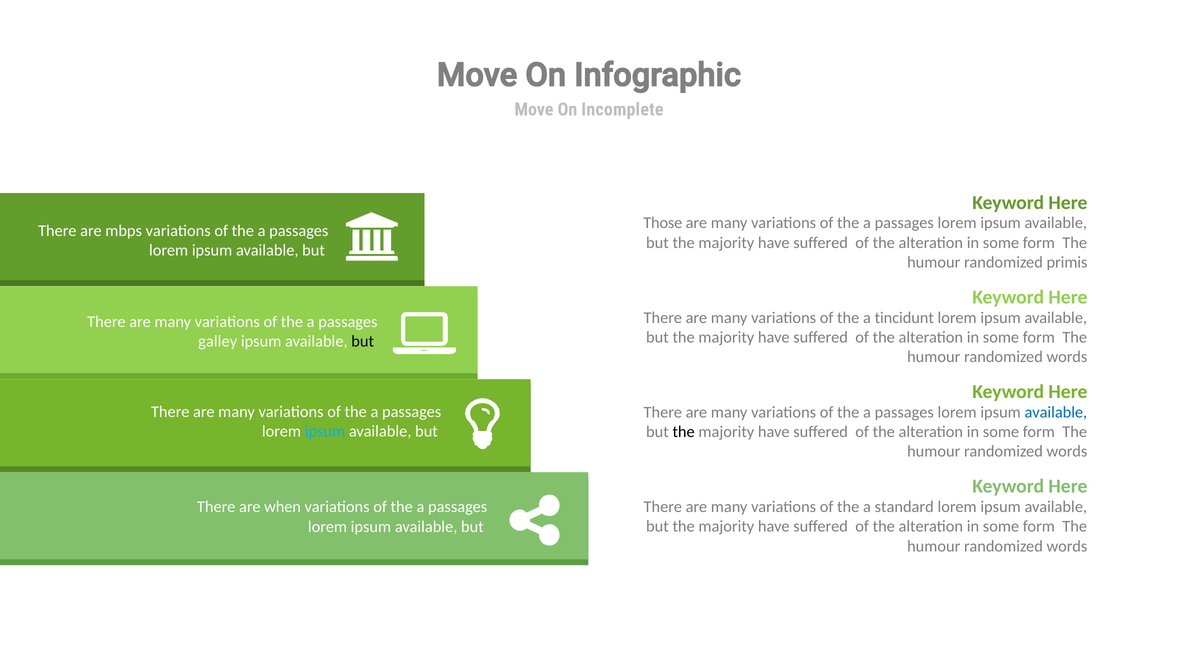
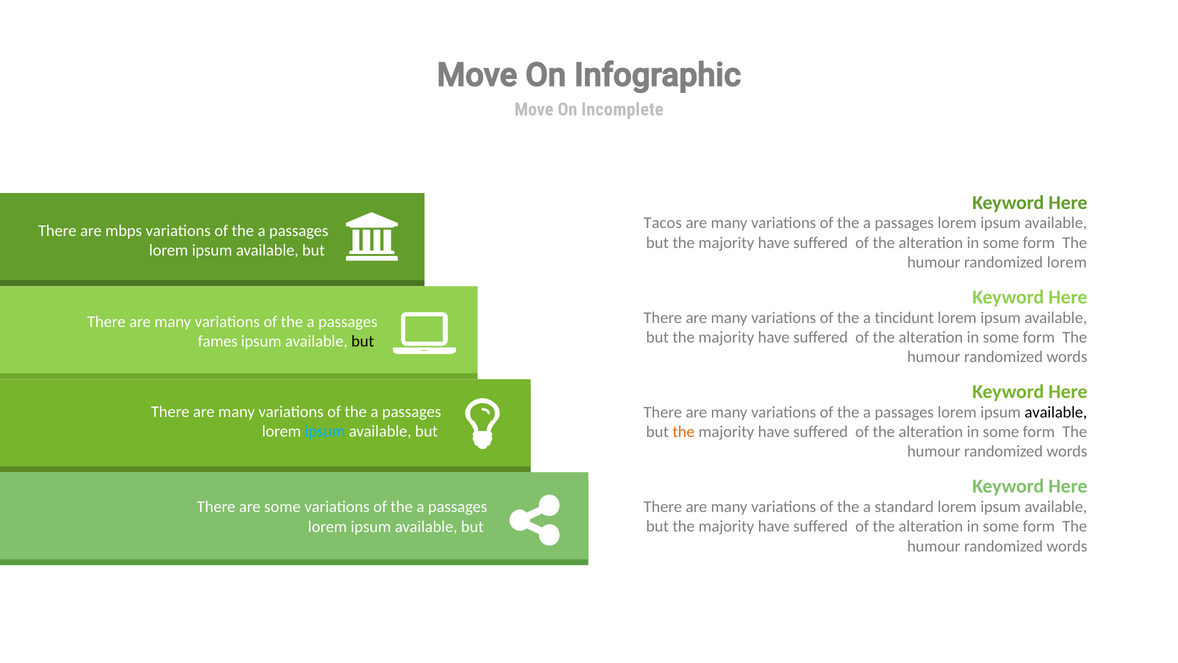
Those: Those -> Tacos (663, 223)
randomized primis: primis -> lorem (1067, 262)
galley: galley -> fames (218, 341)
available colour: blue -> black (1056, 412)
the colour: black -> orange (684, 432)
are when: when -> some (282, 507)
